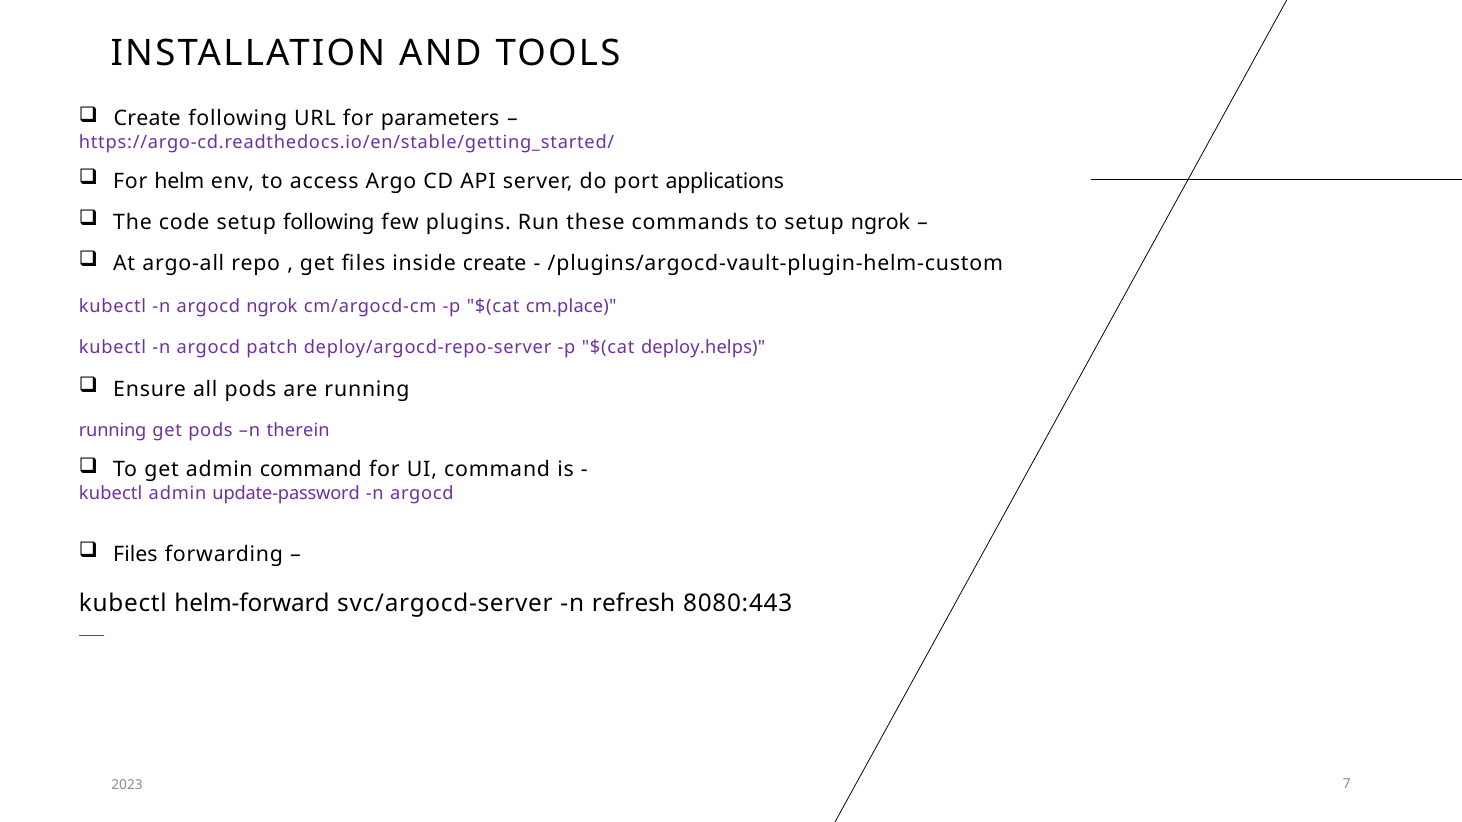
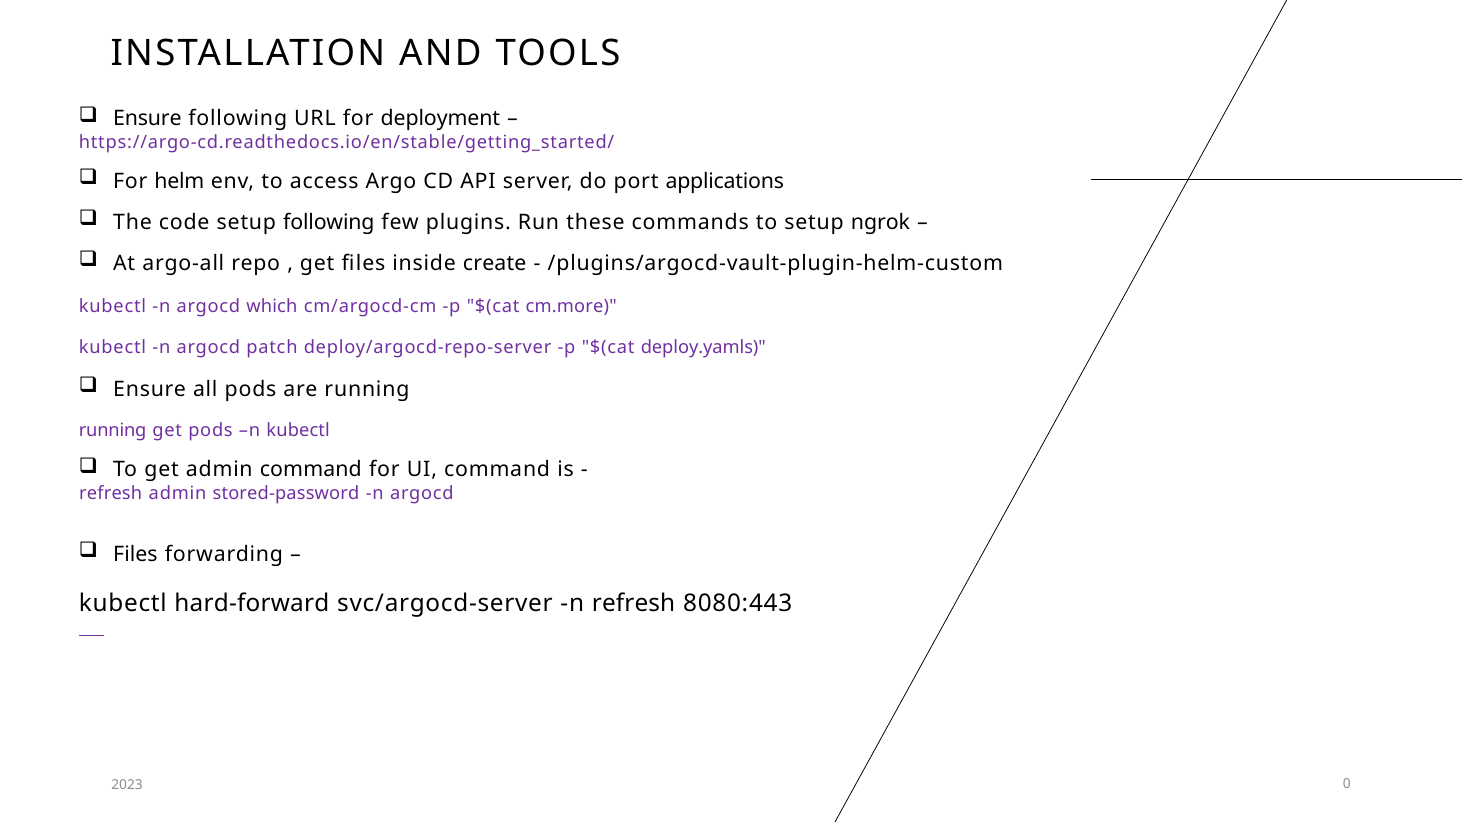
Create: Create -> Ensure (147, 119)
parameters: parameters -> deployment (440, 119)
argocd ngrok: ngrok -> which (272, 306)
cm.place: cm.place -> cm.more (571, 306)
deploy.helps: deploy.helps -> deploy.yamls (703, 348)
n therein: therein -> kubectl (298, 430)
kubectl: kubectl -> refresh (111, 493)
update-password: update-password -> stored-password (286, 493)
helm-forward: helm-forward -> hard-forward (252, 604)
7: 7 -> 0 (1347, 784)
